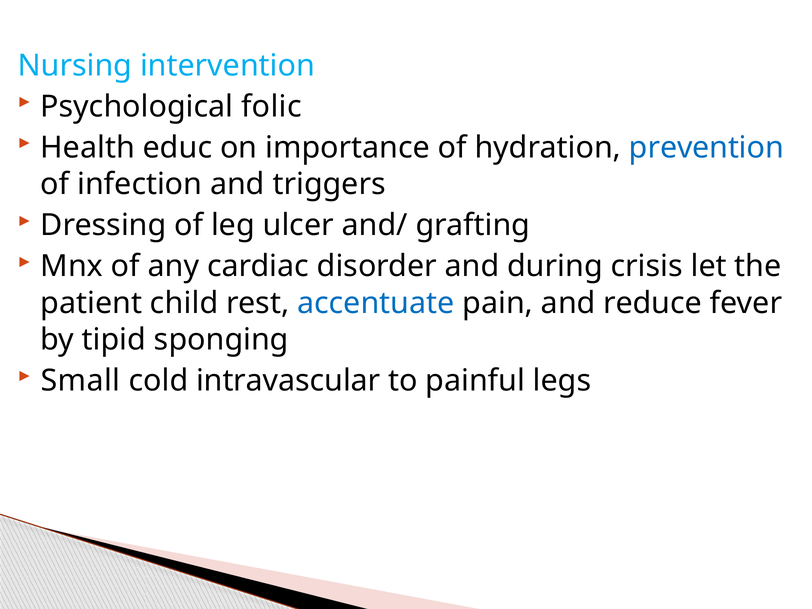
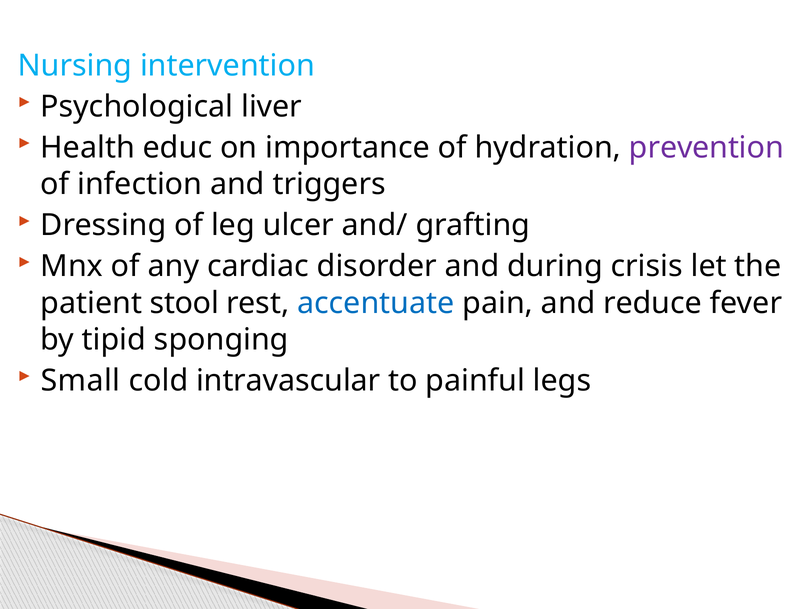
folic: folic -> liver (272, 107)
prevention colour: blue -> purple (706, 148)
child: child -> stool (184, 303)
